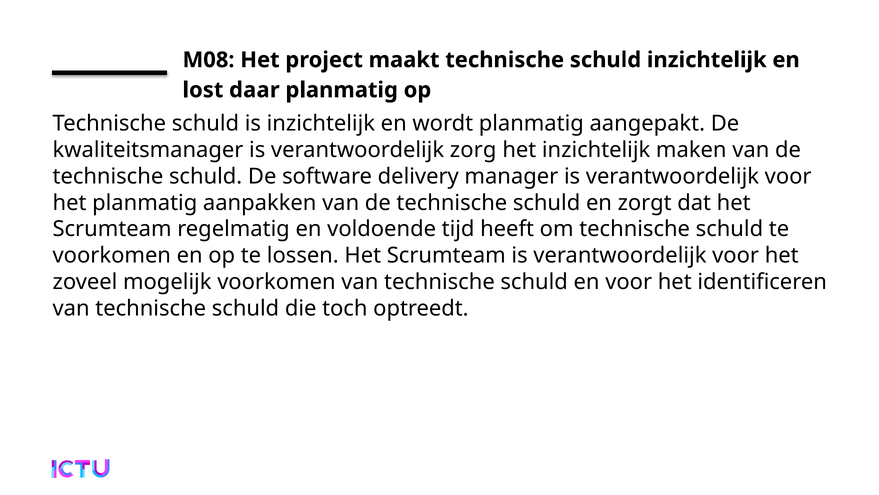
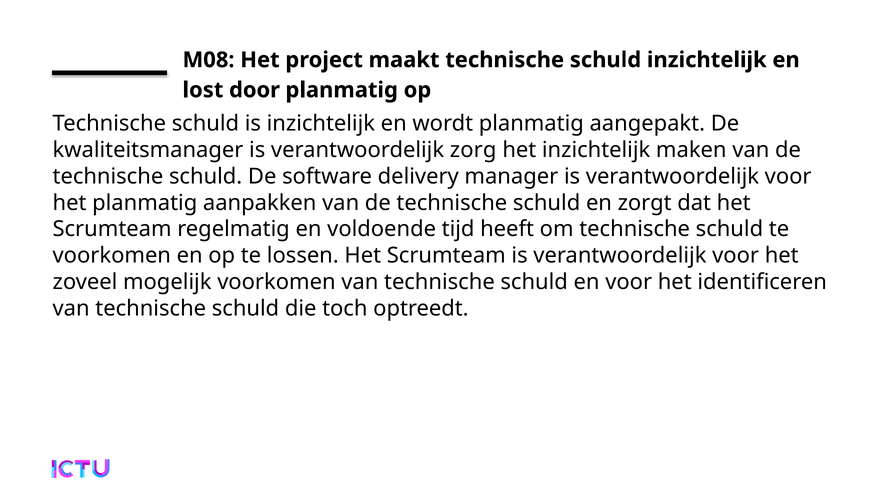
daar: daar -> door (255, 90)
